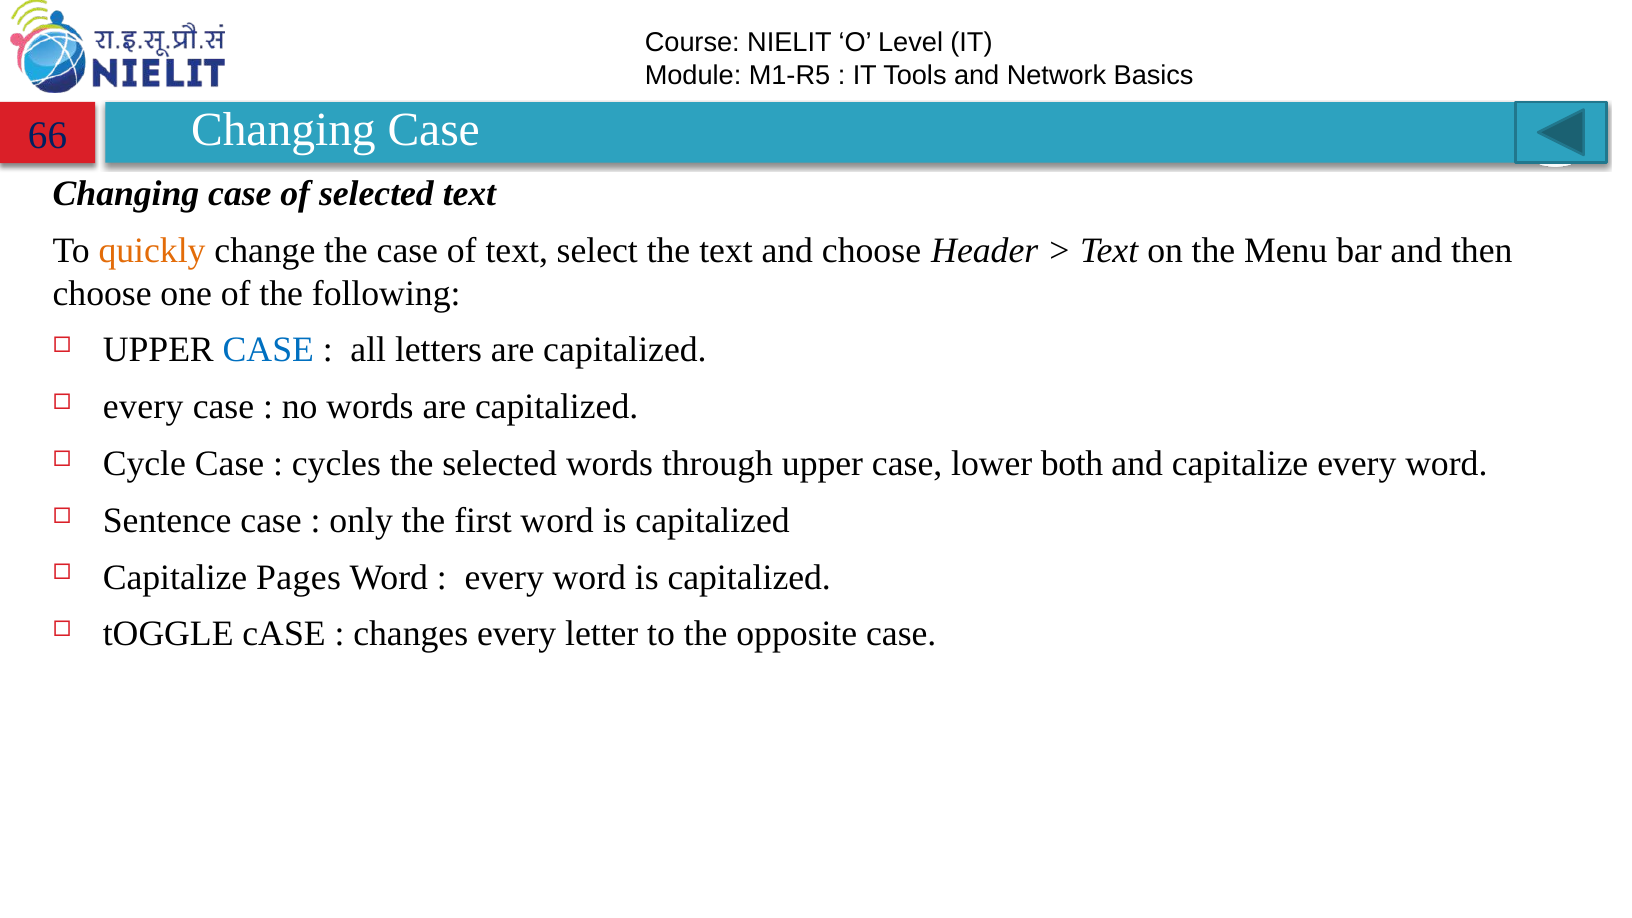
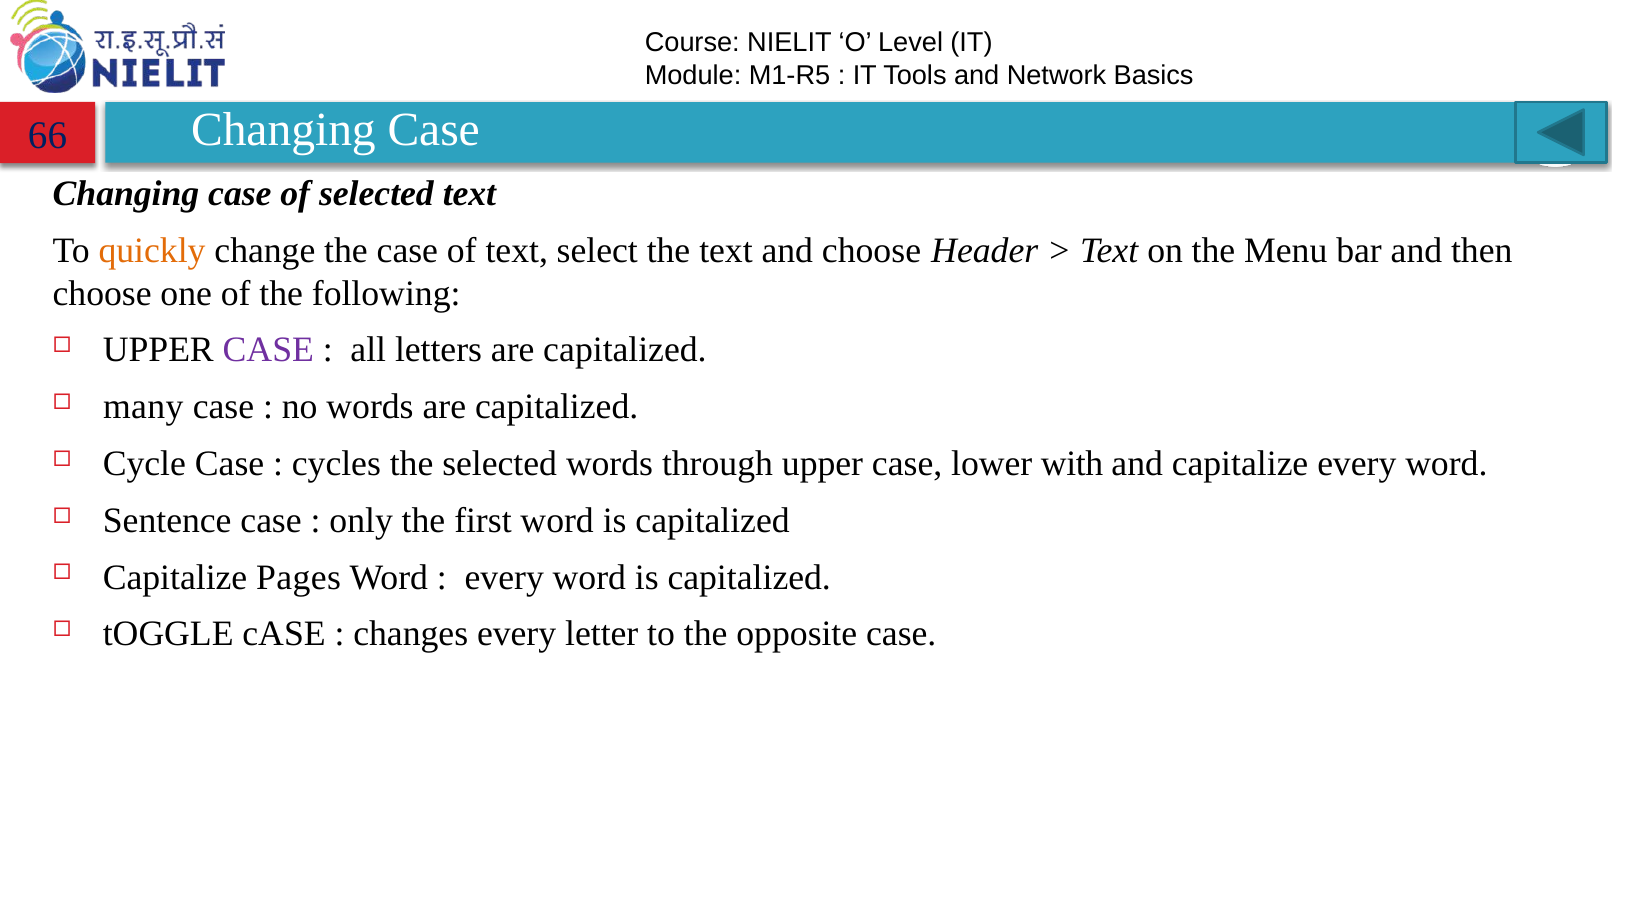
CASE colour: blue -> purple (268, 350)
every: every -> many (143, 407)
both: both -> with (1072, 464)
